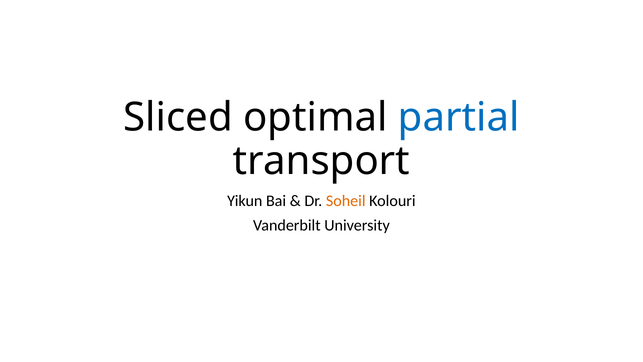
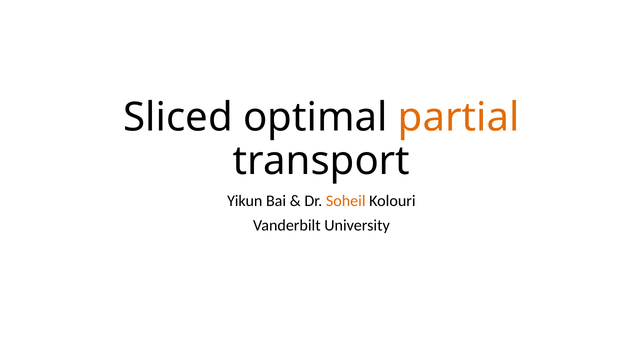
partial colour: blue -> orange (459, 117)
